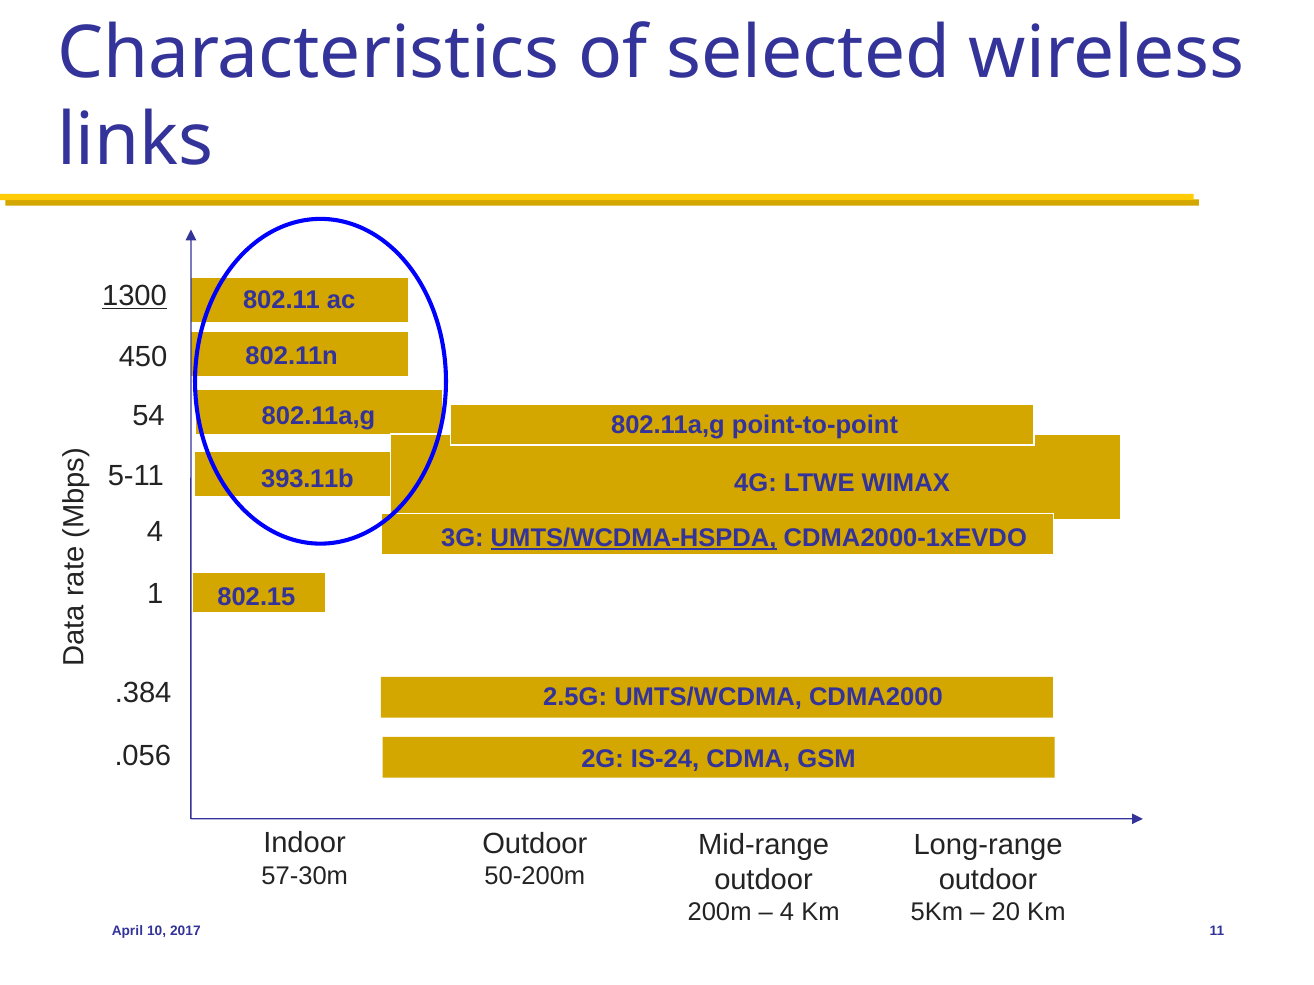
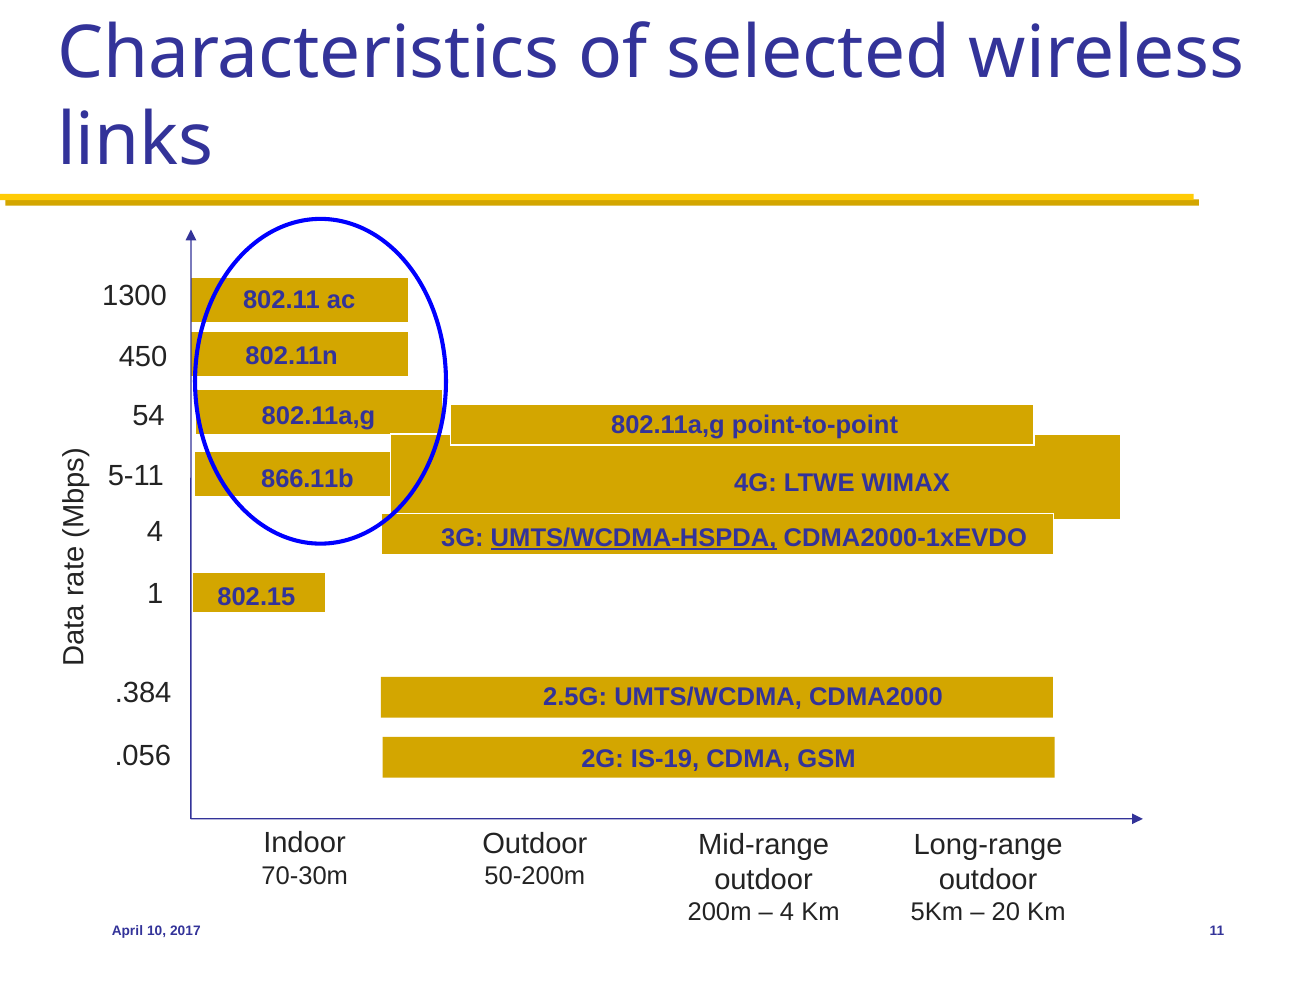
1300 underline: present -> none (135, 296)
393.11b: 393.11b -> 866.11b (308, 479)
IS-24: IS-24 -> IS-19 (665, 760)
57-30m: 57-30m -> 70-30m (305, 876)
